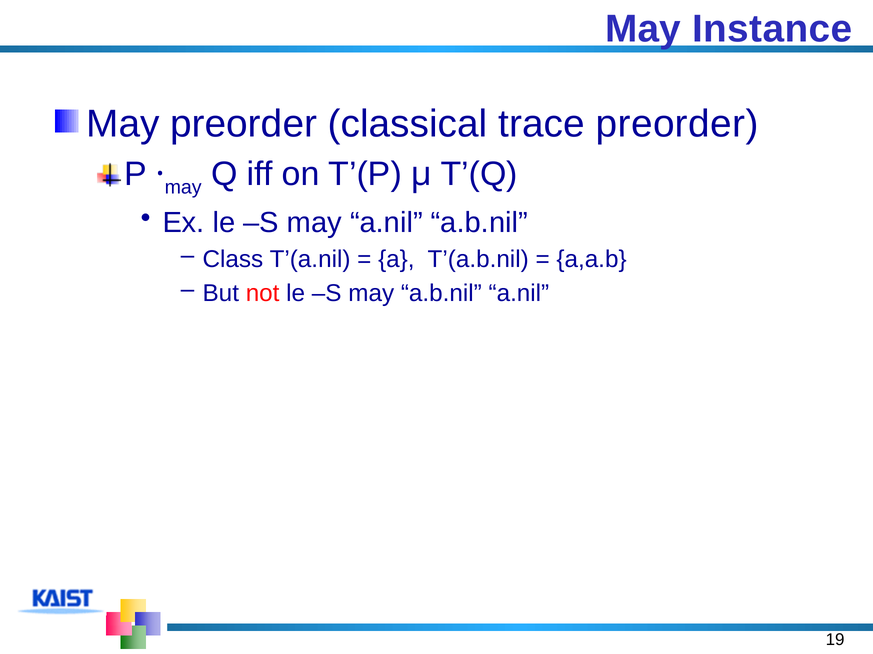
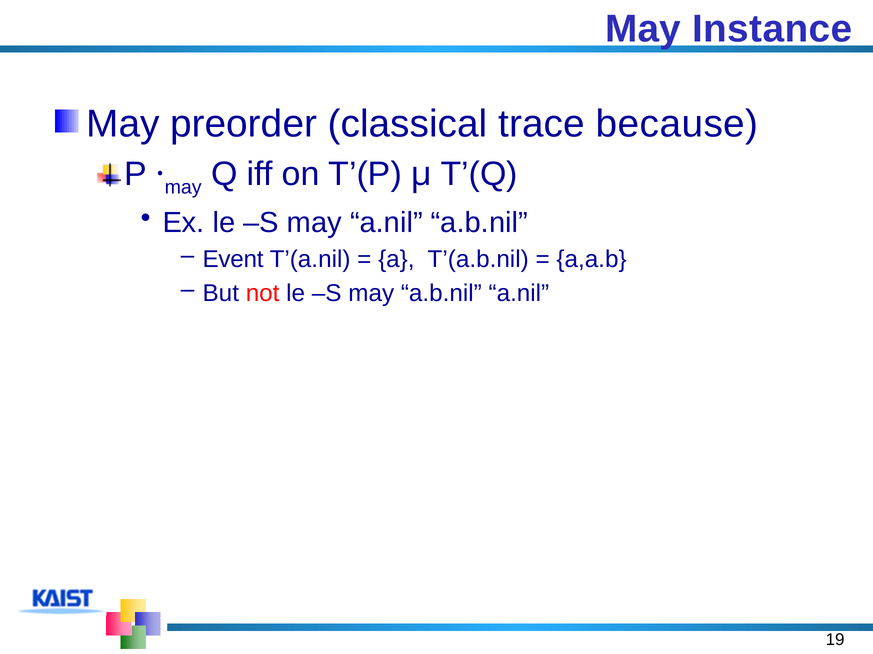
trace preorder: preorder -> because (677, 124)
Class: Class -> Event (233, 260)
